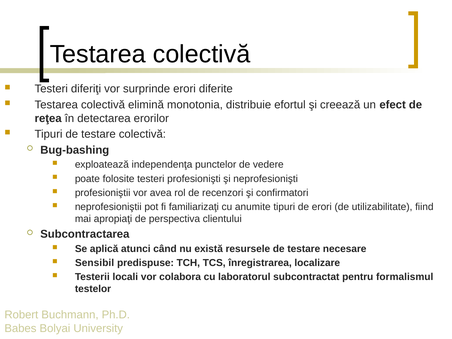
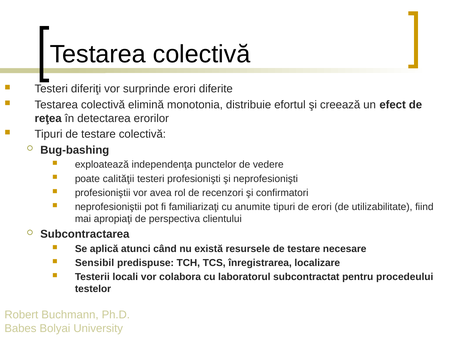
folosite: folosite -> calităţii (119, 179)
formalismul: formalismul -> procedeului (405, 277)
